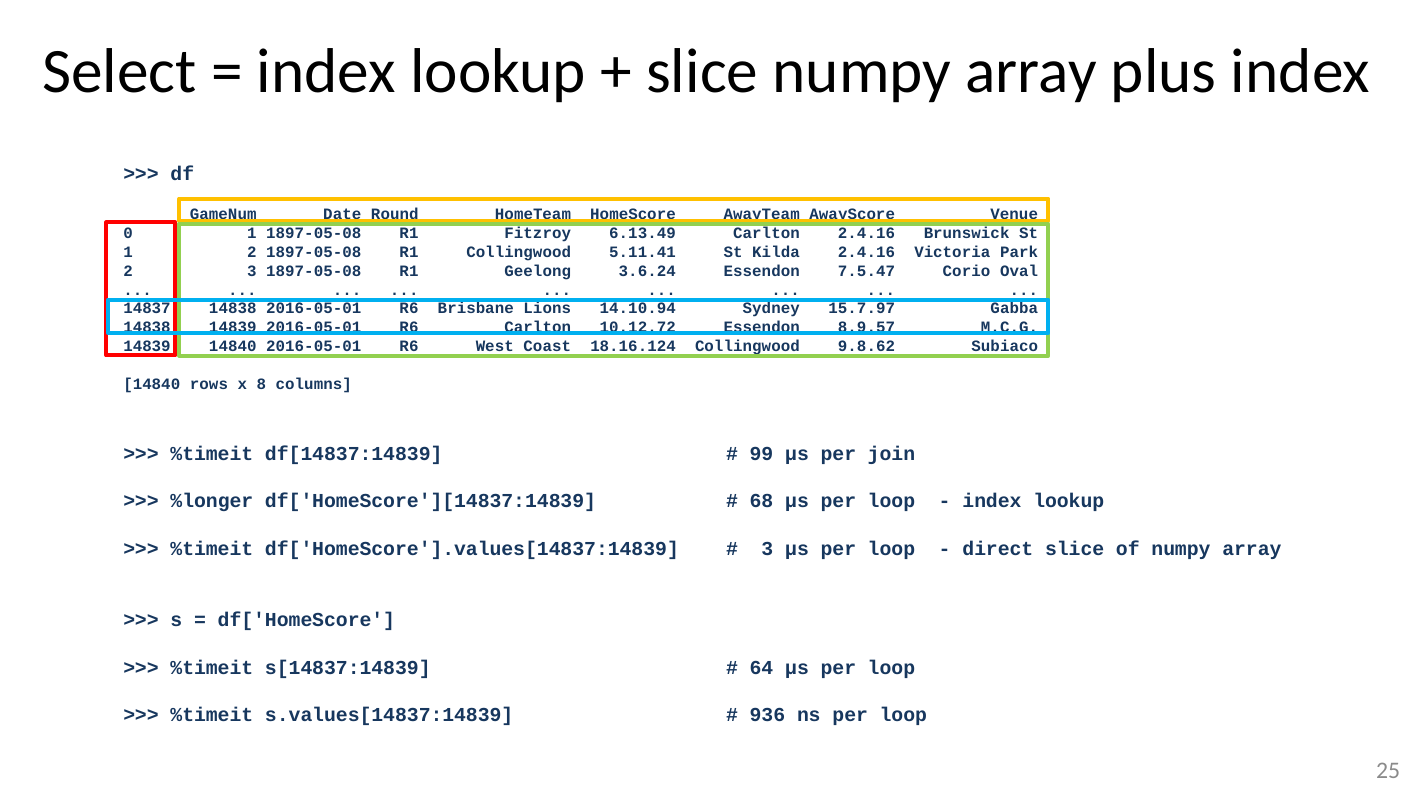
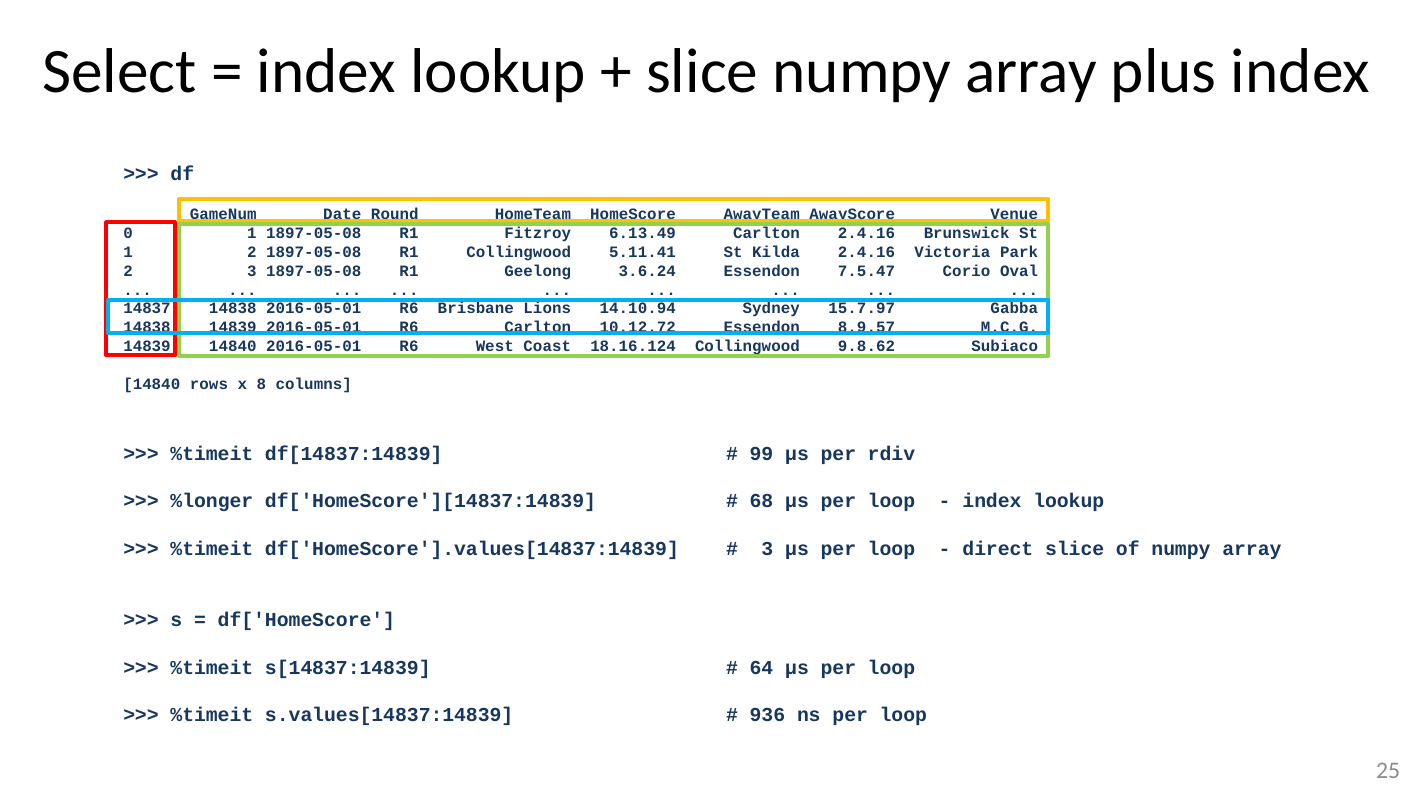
join: join -> rdiv (891, 454)
